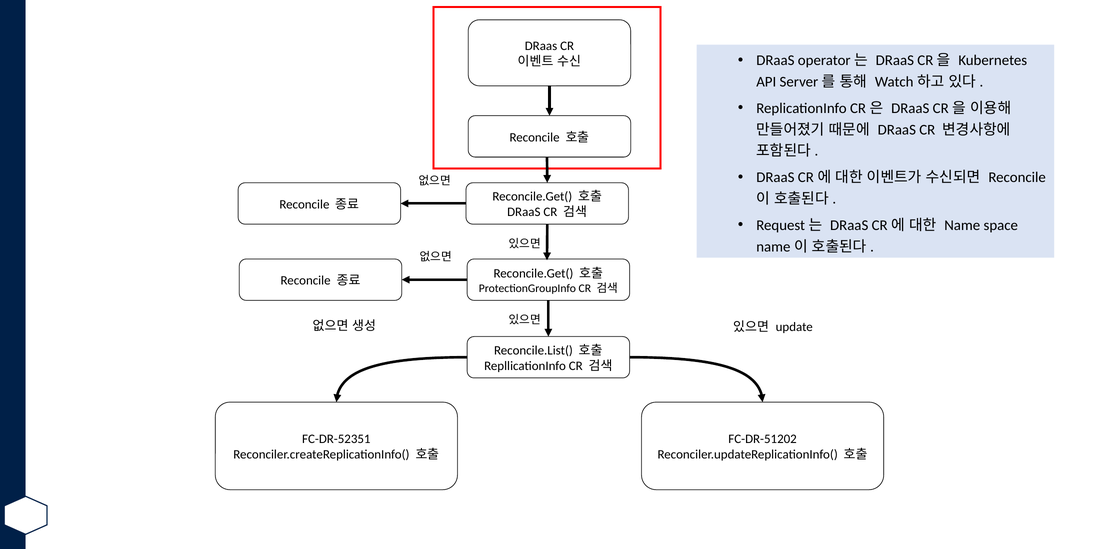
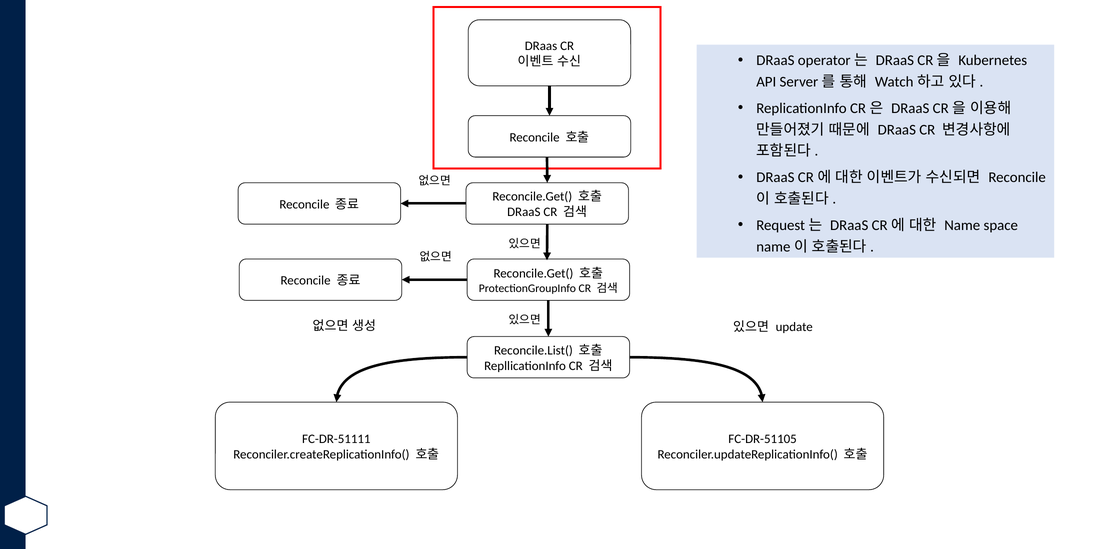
FC-DR-52351: FC-DR-52351 -> FC-DR-51111 (336, 439)
FC-DR-51202: FC-DR-51202 -> FC-DR-51105 (763, 439)
